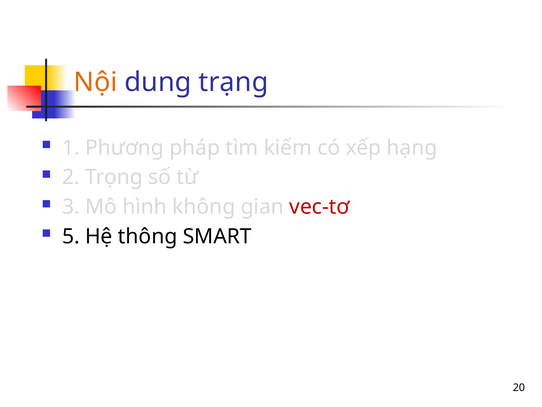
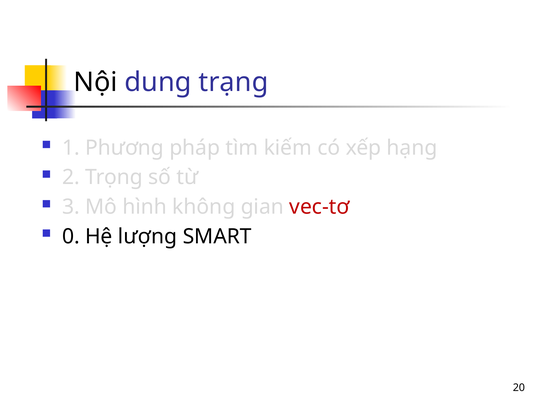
Nội colour: orange -> black (96, 82)
5: 5 -> 0 (71, 236)
thông: thông -> lượng (148, 236)
